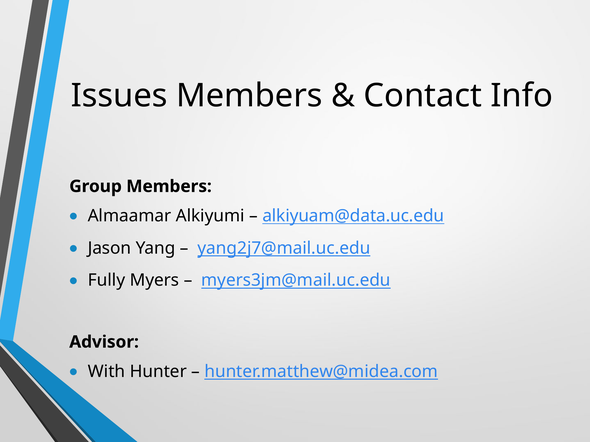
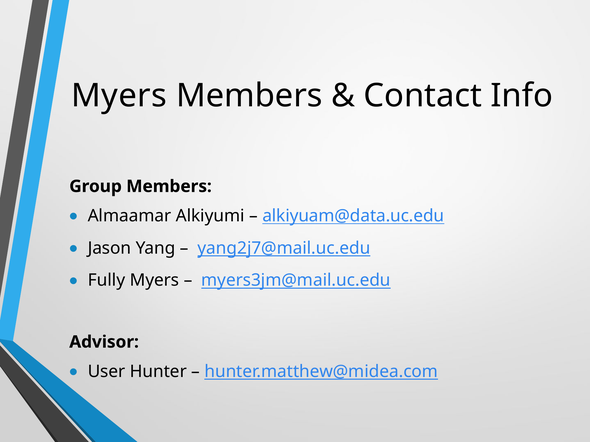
Issues: Issues -> Myers (119, 96)
With: With -> User (107, 372)
